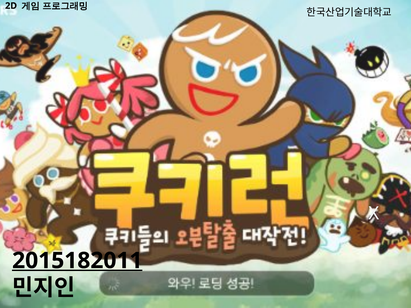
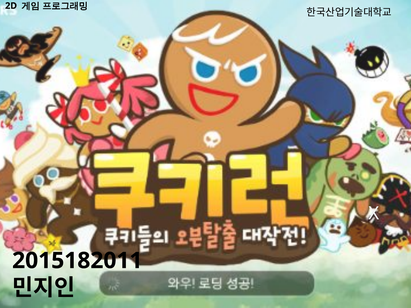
2015182011 underline: present -> none (77, 261)
